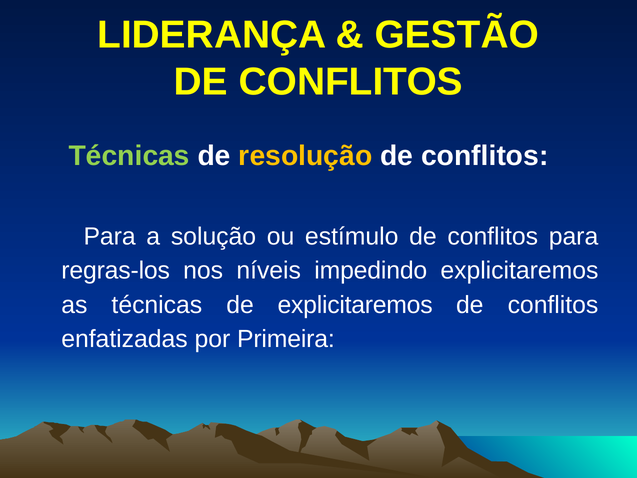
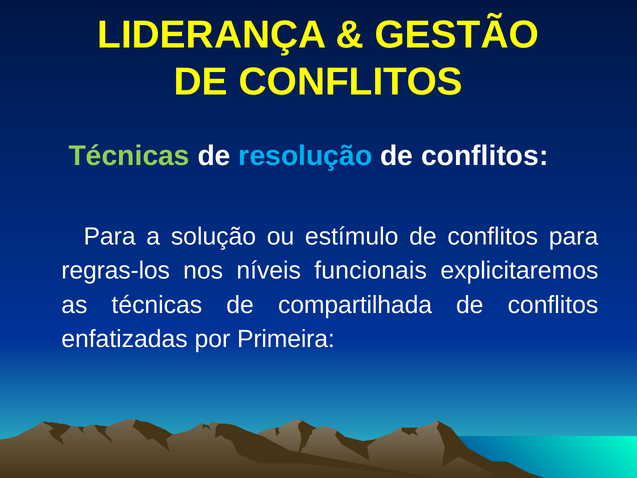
resolução colour: yellow -> light blue (305, 156)
impedindo: impedindo -> funcionais (371, 270)
de explicitaremos: explicitaremos -> compartilhada (355, 305)
